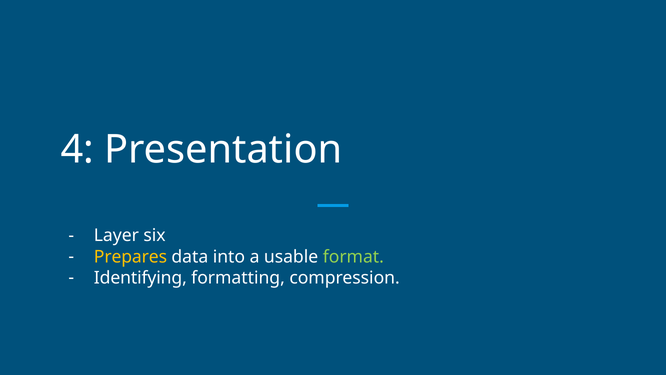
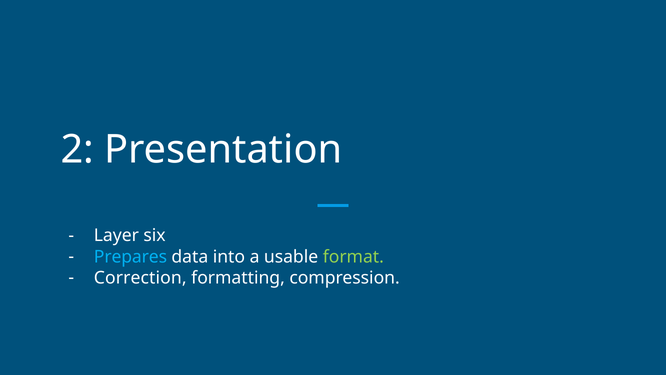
4: 4 -> 2 (77, 149)
Prepares colour: yellow -> light blue (130, 256)
Identifying: Identifying -> Correction (140, 278)
